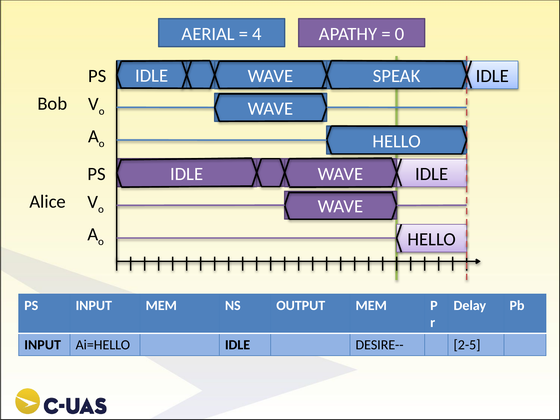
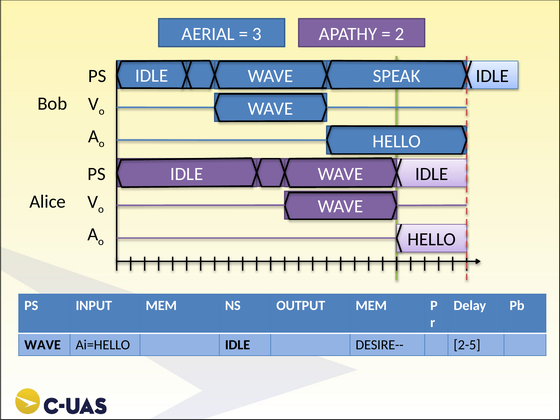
4: 4 -> 3 (257, 34)
0: 0 -> 2 (400, 34)
INPUT: INPUT -> WAVE (43, 345)
